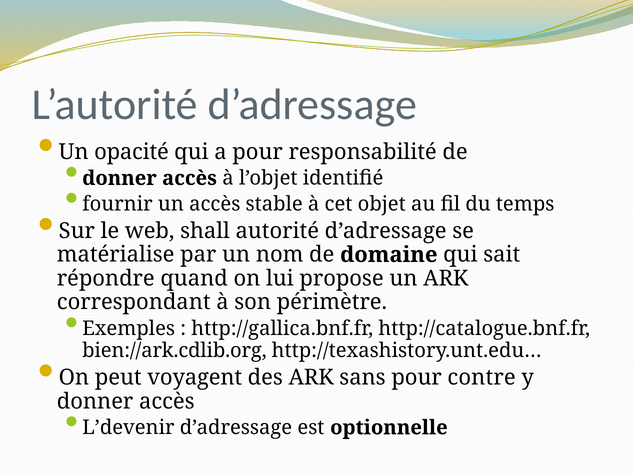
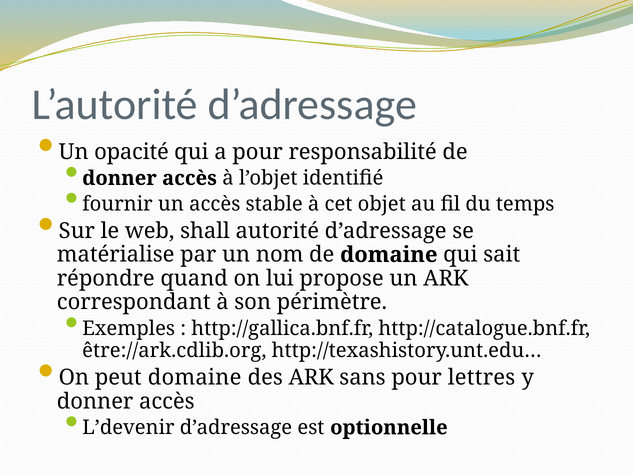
bien://ark.cdlib.org: bien://ark.cdlib.org -> être://ark.cdlib.org (174, 350)
peut voyagent: voyagent -> domaine (195, 377)
contre: contre -> lettres (482, 377)
